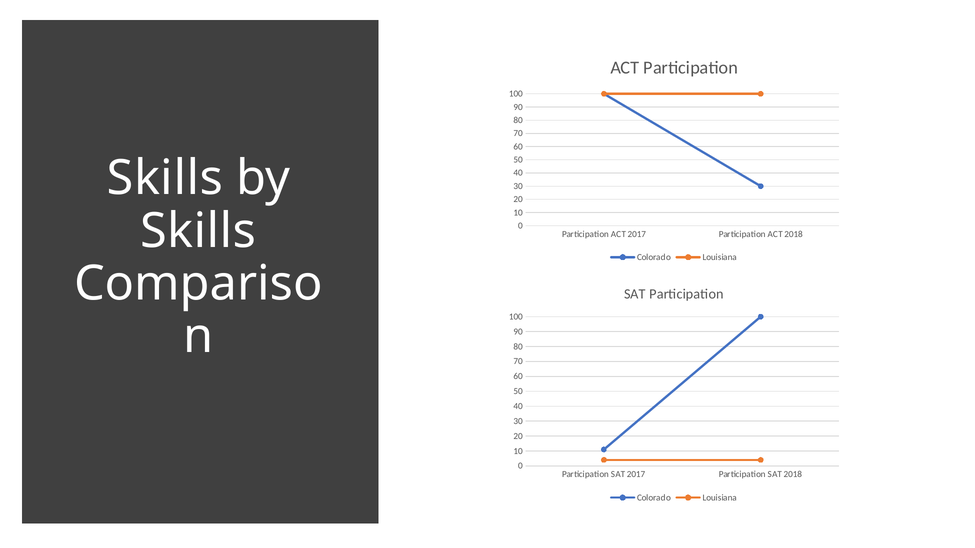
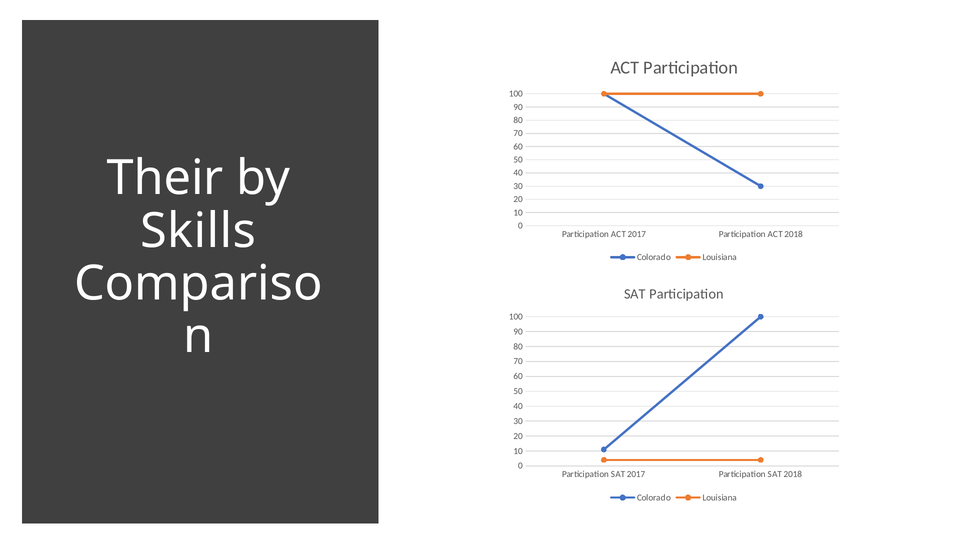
Skills: Skills -> Their (165, 179)
